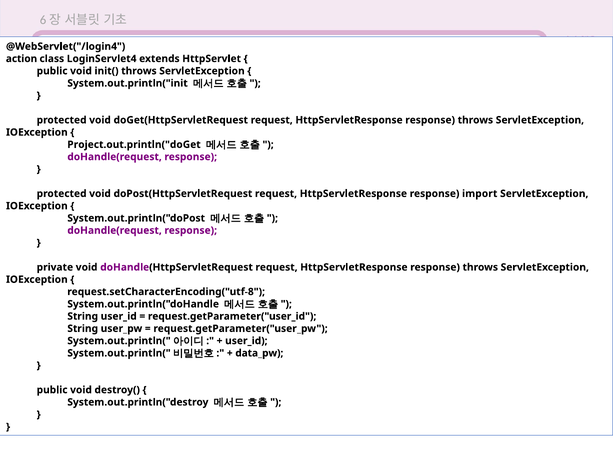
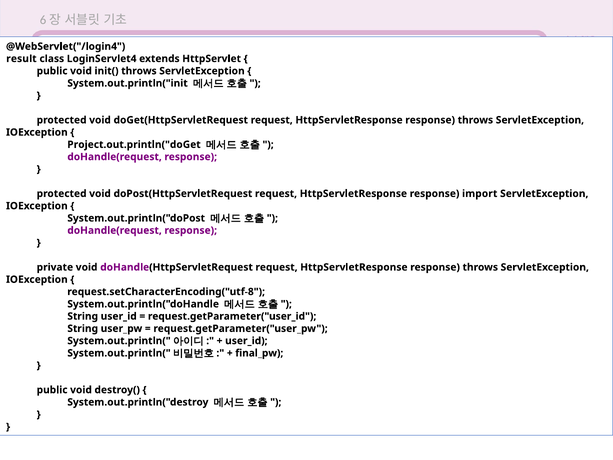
action: action -> result (21, 59)
data_pw: data_pw -> final_pw (259, 353)
